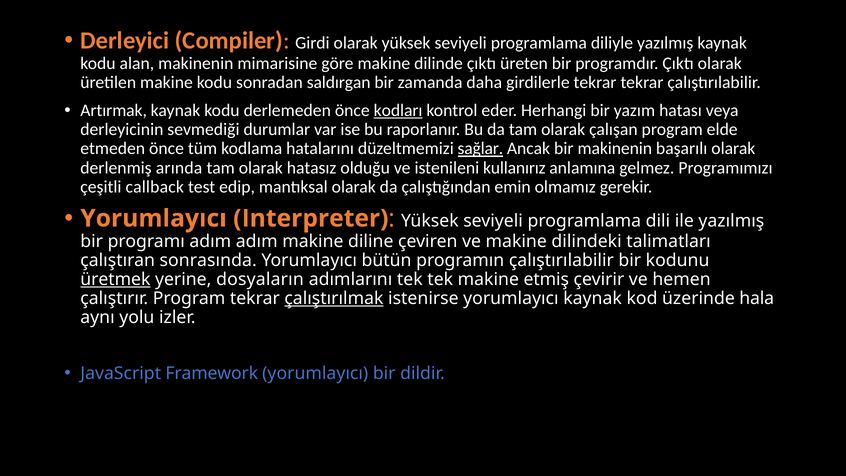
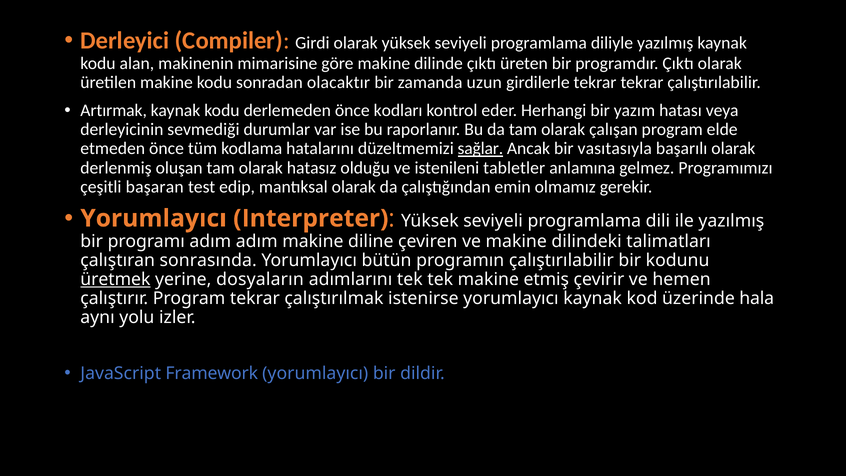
saldırgan: saldırgan -> olacaktır (338, 83)
daha: daha -> uzun (484, 83)
kodları underline: present -> none (398, 111)
bir makinenin: makinenin -> vasıtasıyla (615, 149)
arında: arında -> oluşan (179, 168)
kullanırız: kullanırız -> tabletler (514, 168)
callback: callback -> başaran (155, 187)
çalıştırılmak underline: present -> none (334, 298)
